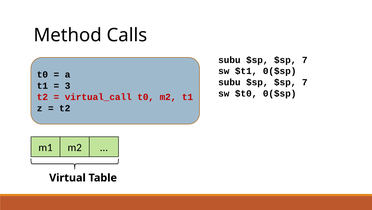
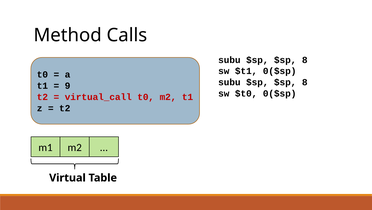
7: 7 -> 8 (305, 60)
7: 7 -> 8 (305, 82)
3: 3 -> 9 (68, 86)
